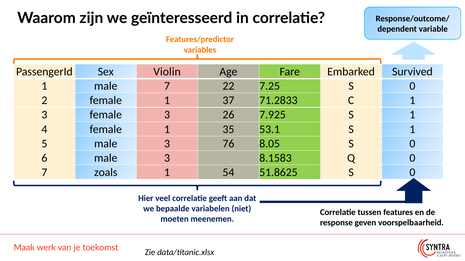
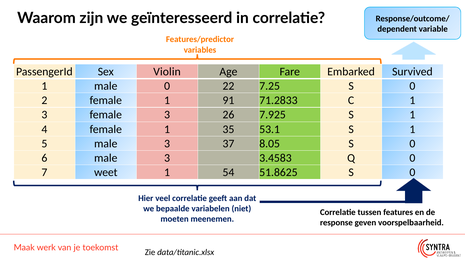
7: 7 -> 0 (167, 86)
37: 37 -> 91 (228, 101)
76: 76 -> 37 (228, 144)
8.1583: 8.1583 -> 3.4583 (275, 158)
zoals: zoals -> weet (106, 173)
